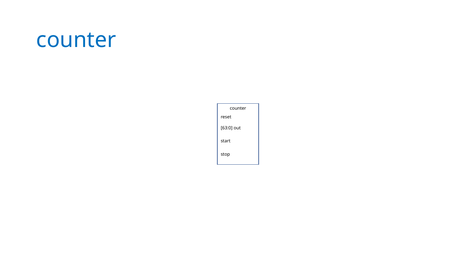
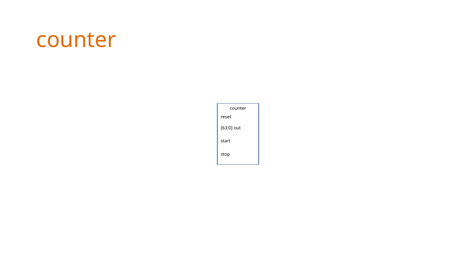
counter colour: blue -> orange (76, 40)
